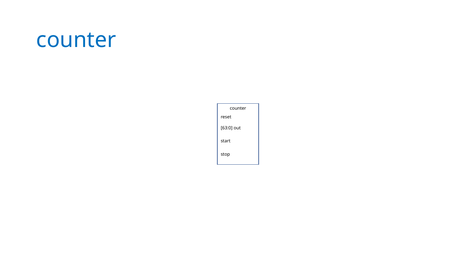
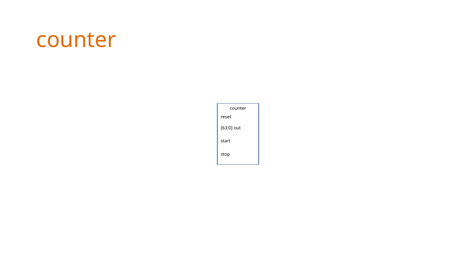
counter colour: blue -> orange (76, 40)
